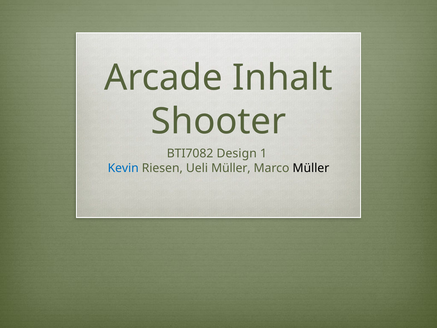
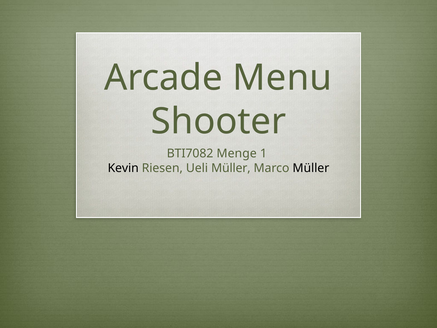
Inhalt: Inhalt -> Menu (282, 78)
Design: Design -> Menge (237, 153)
Kevin colour: blue -> black (123, 168)
